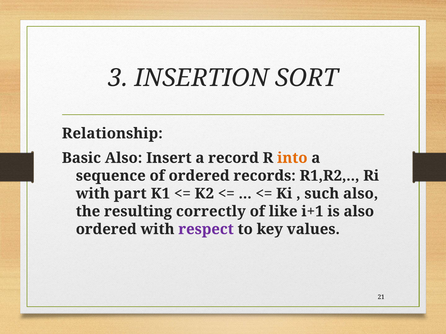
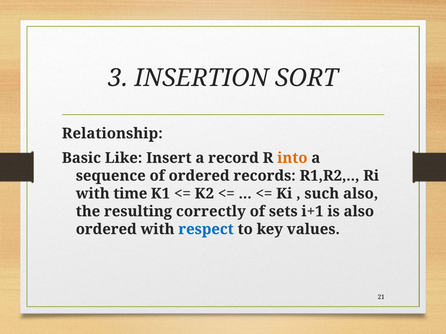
Basic Also: Also -> Like (124, 158)
part: part -> time (130, 194)
like: like -> sets (283, 212)
respect colour: purple -> blue (206, 230)
